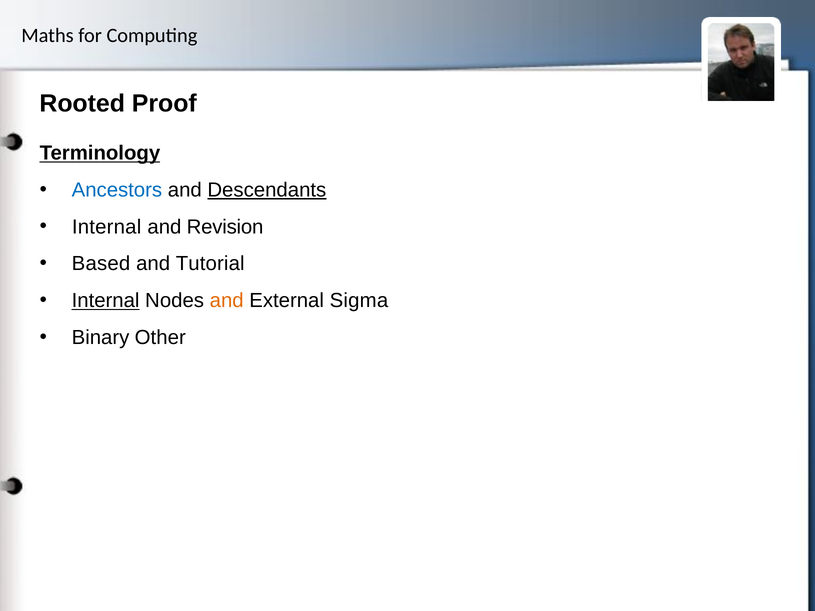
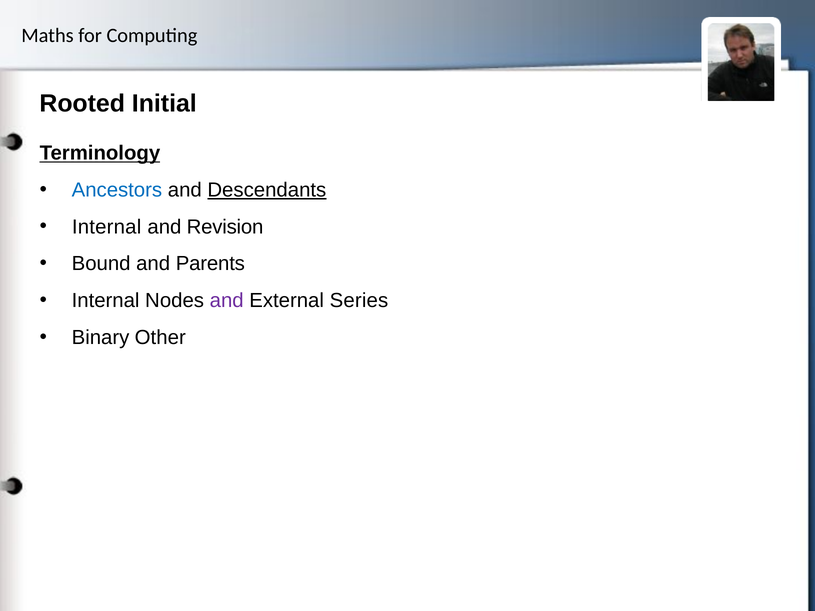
Proof: Proof -> Initial (164, 104)
Based: Based -> Bound (101, 264)
Tutorial: Tutorial -> Parents (210, 264)
Internal underline: present -> none (106, 301)
and colour: orange -> purple (227, 301)
Sigma: Sigma -> Series (359, 301)
